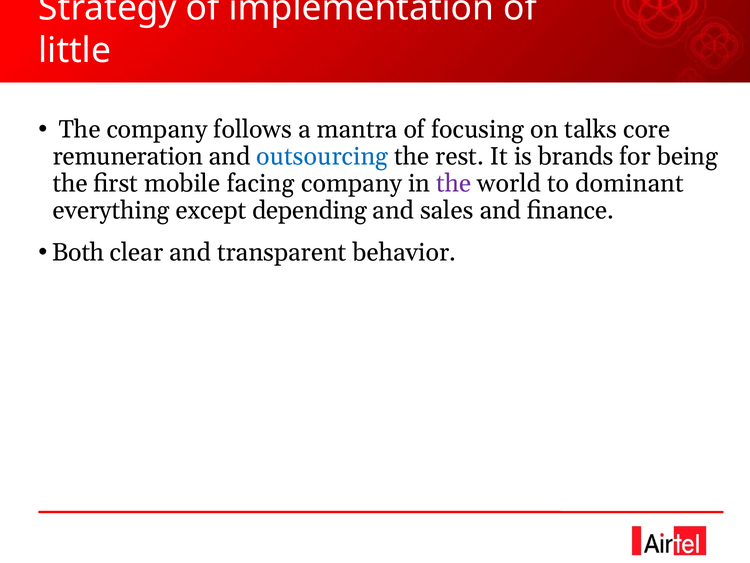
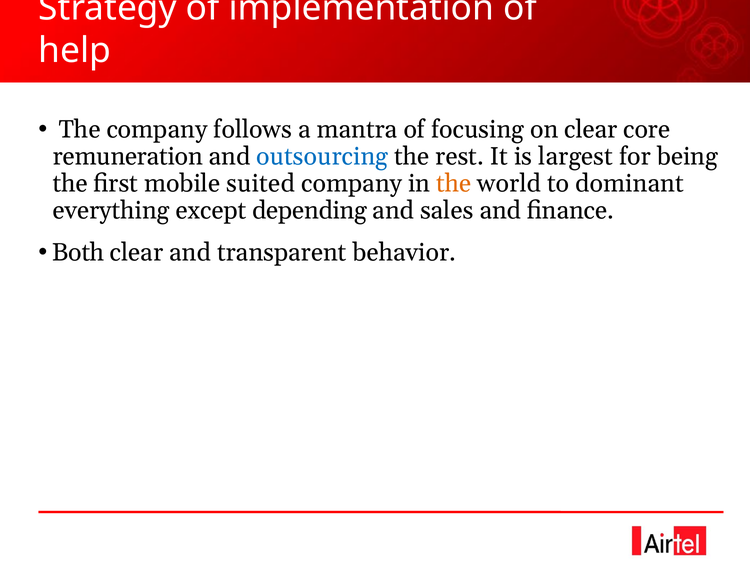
little: little -> help (75, 51)
on talks: talks -> clear (591, 129)
brands: brands -> largest (576, 156)
facing: facing -> suited (261, 183)
the colour: purple -> orange (454, 183)
